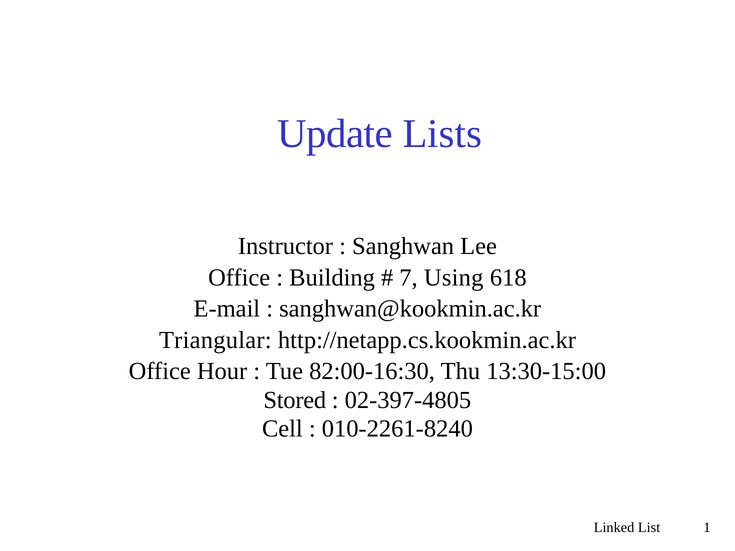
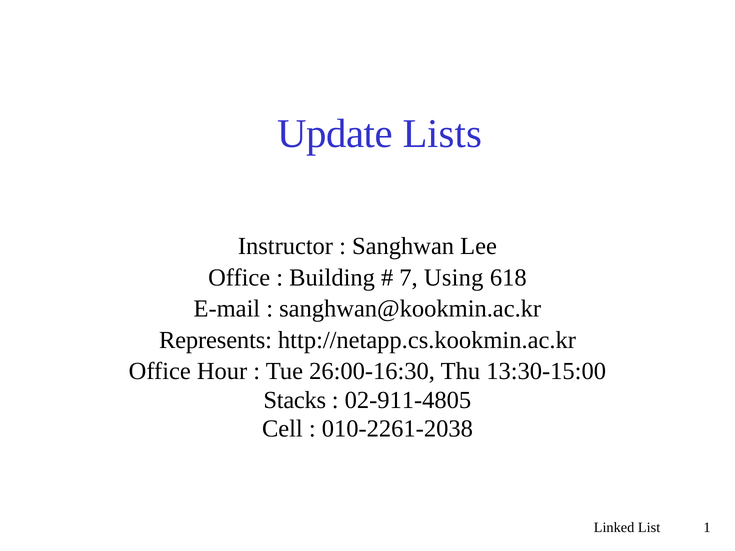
Triangular: Triangular -> Represents (216, 340)
82:00-16:30: 82:00-16:30 -> 26:00-16:30 (372, 372)
Stored: Stored -> Stacks (295, 401)
02-397-4805: 02-397-4805 -> 02-911-4805 (408, 401)
010-2261-8240: 010-2261-8240 -> 010-2261-2038 (397, 429)
